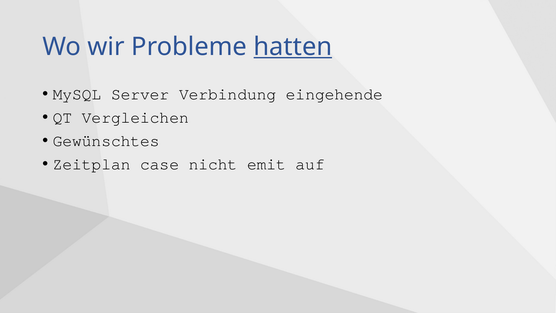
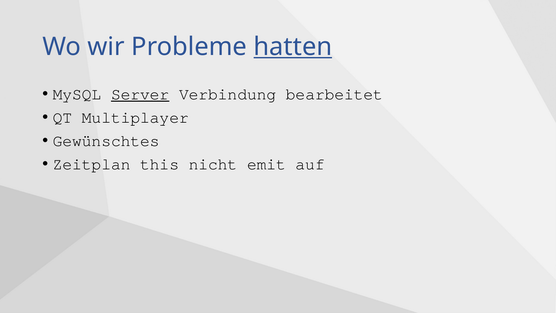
Server underline: none -> present (140, 94)
eingehende: eingehende -> bearbeitet (334, 94)
Vergleichen: Vergleichen -> Multiplayer (135, 117)
case: case -> this (160, 164)
